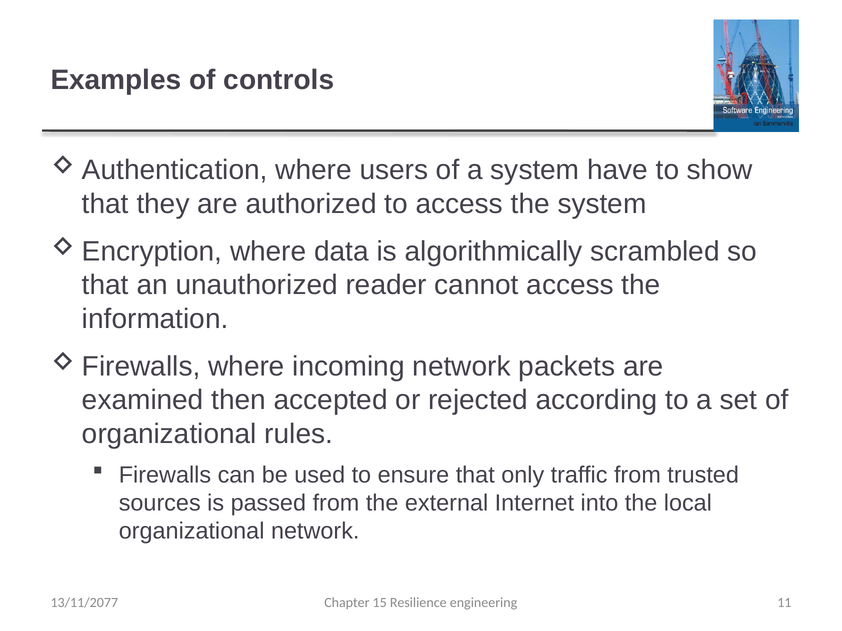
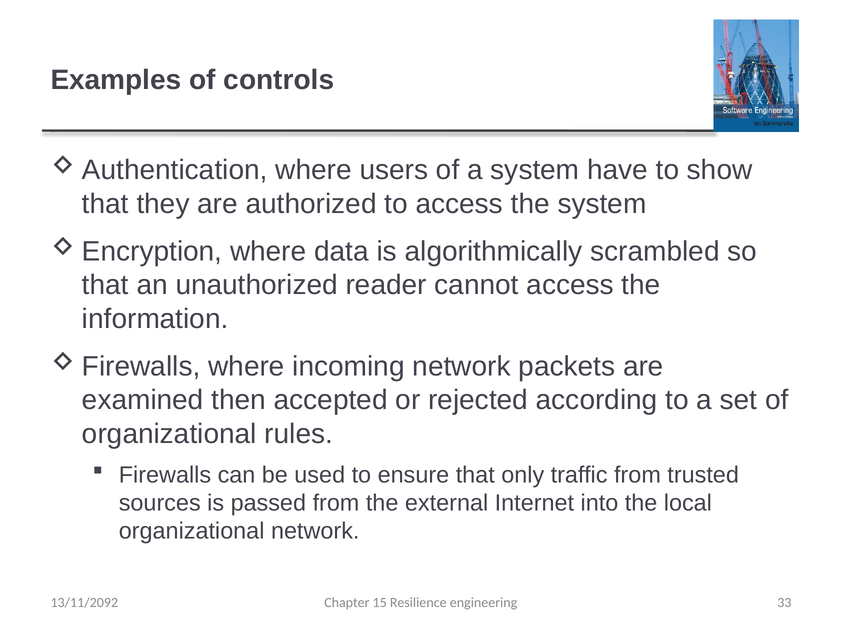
11: 11 -> 33 (784, 603)
13/11/2077: 13/11/2077 -> 13/11/2092 (84, 603)
